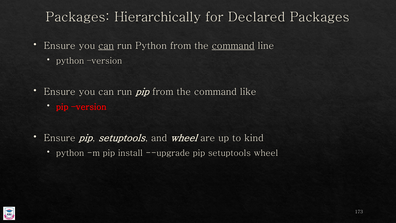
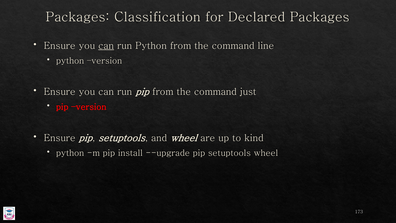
Hierarchically: Hierarchically -> Classification (158, 17)
command underline: present -> none (233, 46)
like: like -> just (248, 92)
